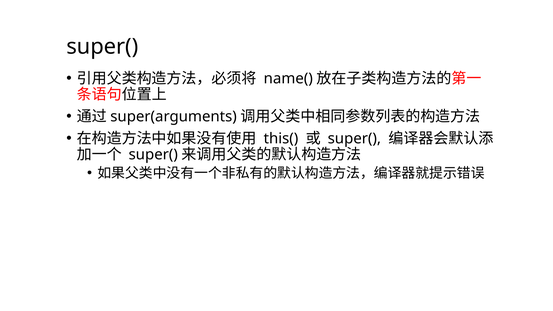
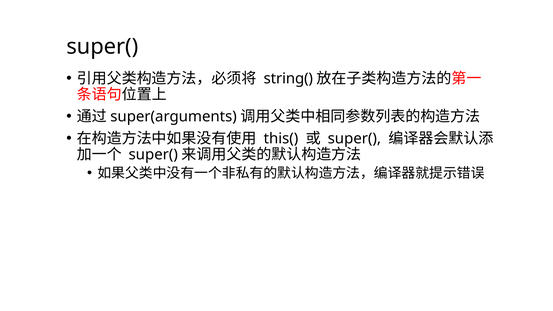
name(: name( -> string( (288, 79)
